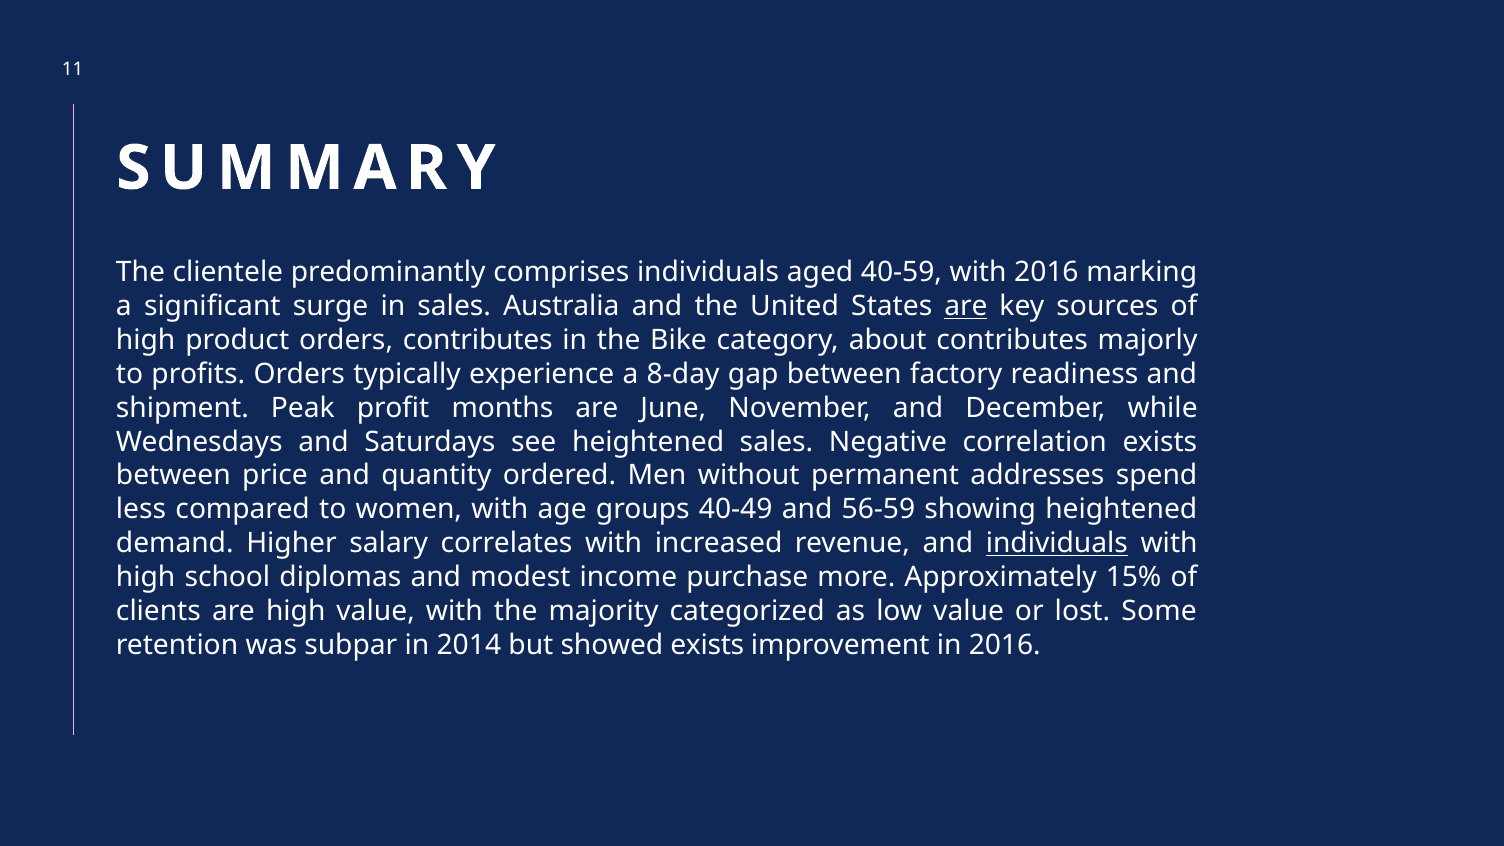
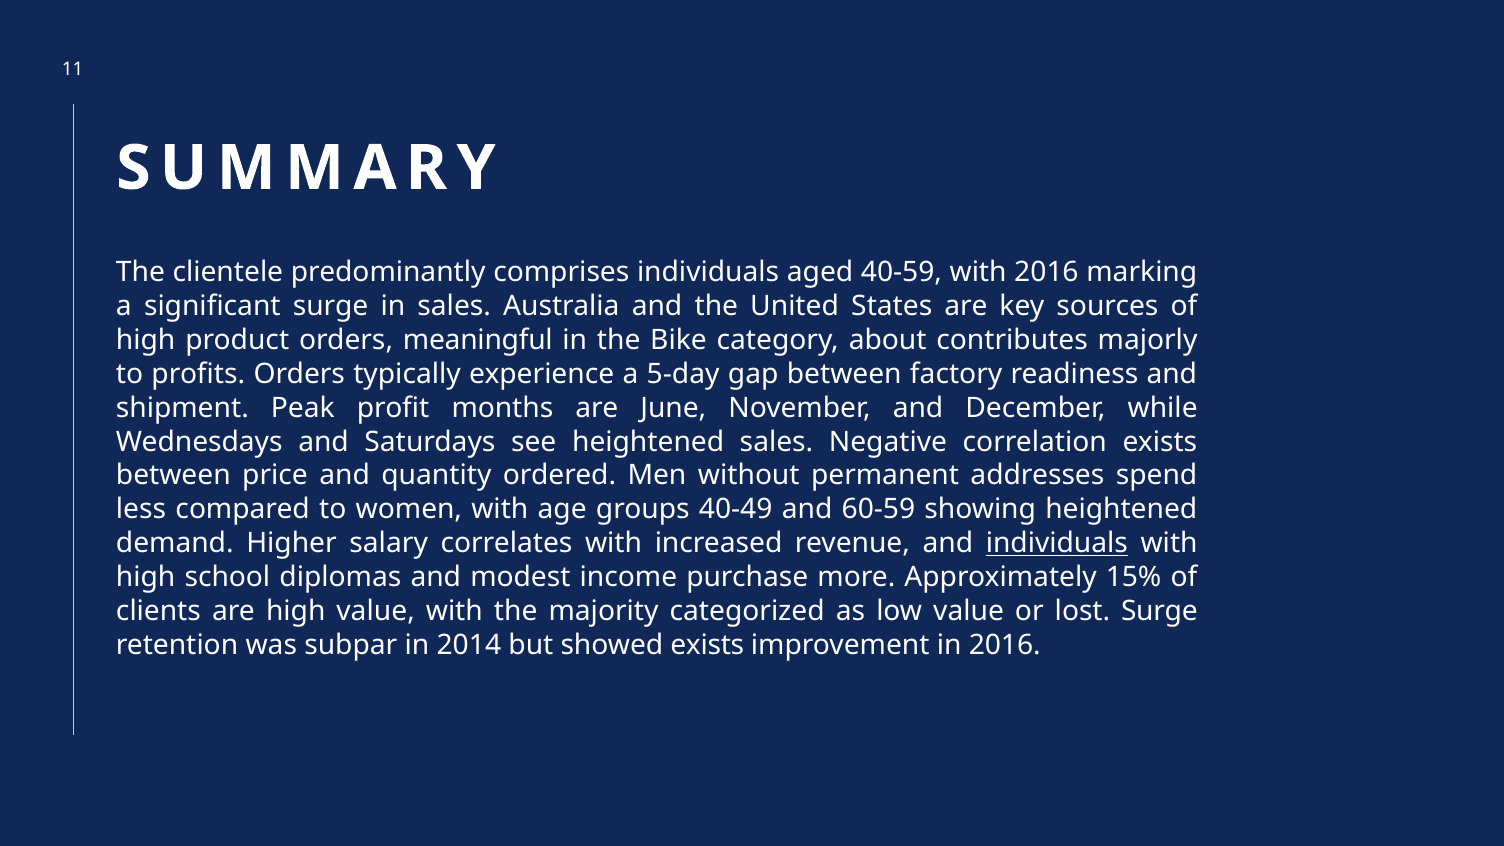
are underline: present -> none (966, 306)
orders contributes: contributes -> meaningful (478, 340)
8-day: 8-day -> 5-day (683, 374)
56-59: 56-59 -> 60-59 (878, 509)
lost Some: Some -> Surge (1159, 611)
